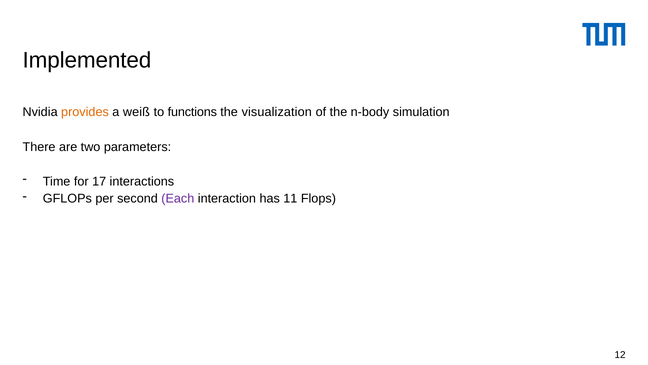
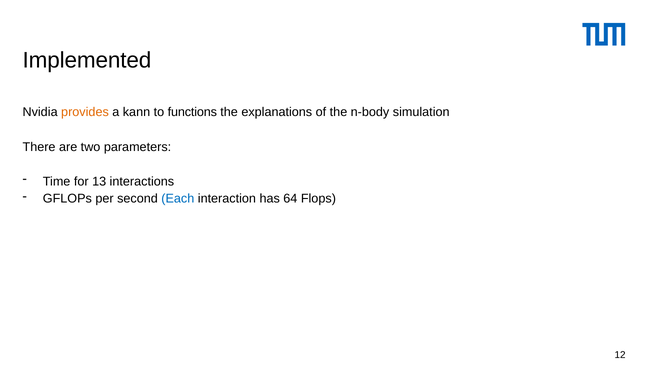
weiß: weiß -> kann (136, 112)
visualization: visualization -> explanations (277, 112)
17: 17 -> 13 (99, 181)
Each colour: purple -> blue (178, 198)
11: 11 -> 64 (290, 198)
